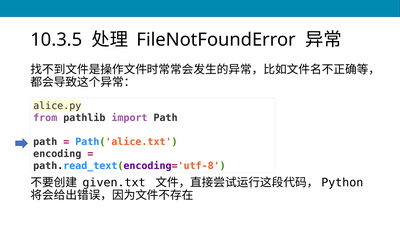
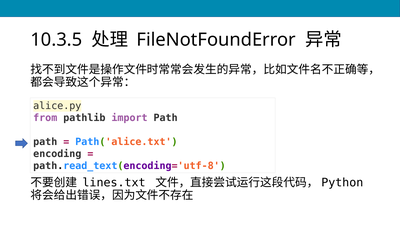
given.txt: given.txt -> lines.txt (114, 183)
